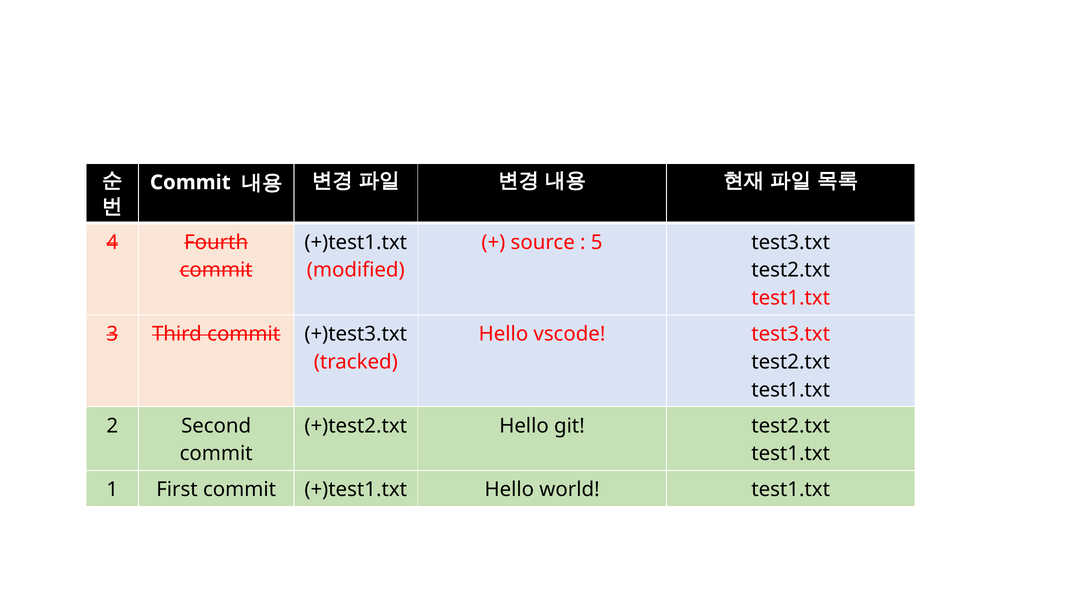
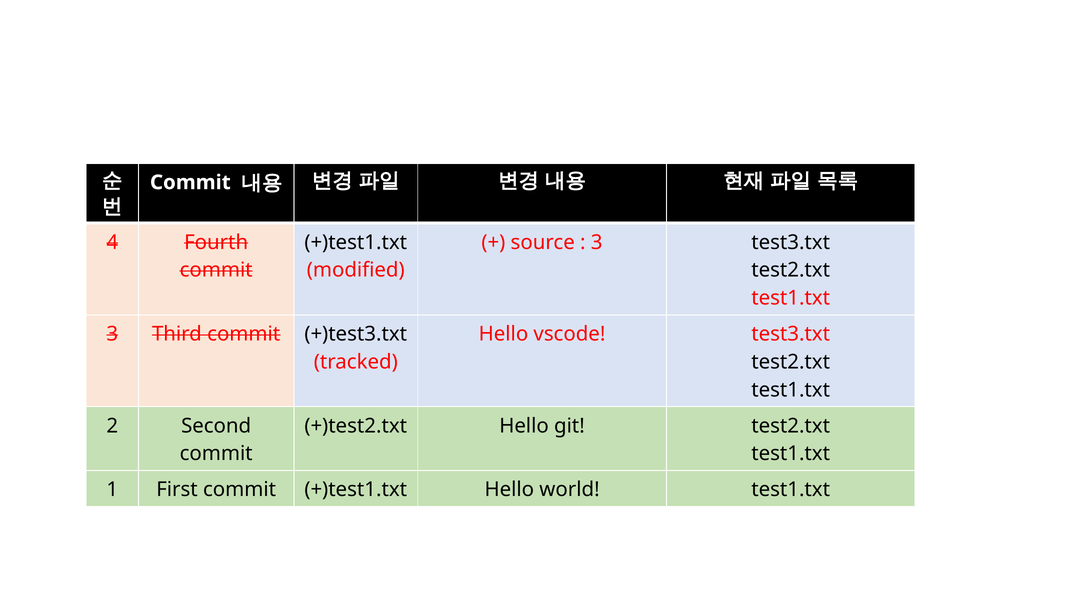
5: 5 -> 3 (597, 242)
